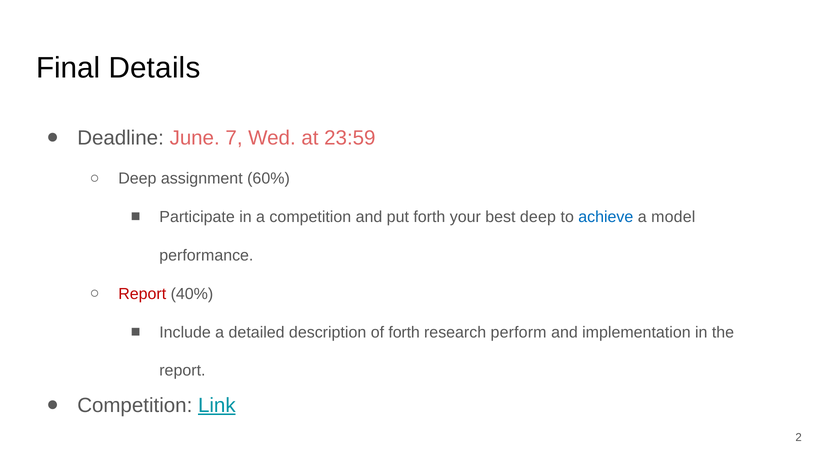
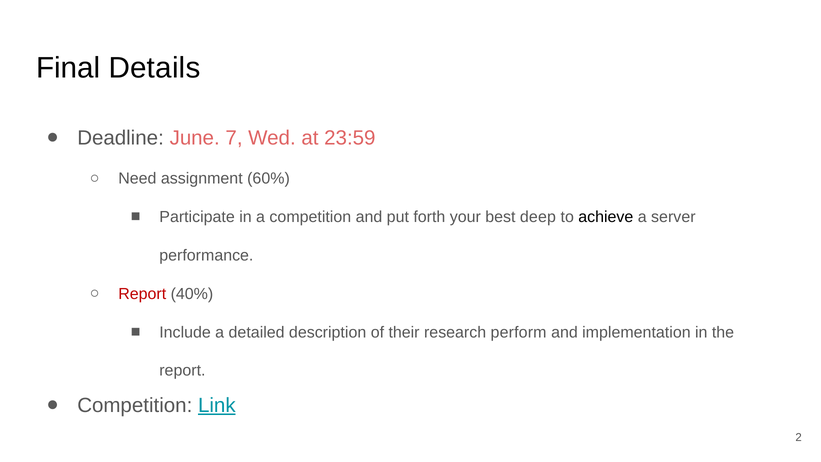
Deep: Deep -> Need (137, 179)
achieve colour: blue -> black (606, 217)
model: model -> server (673, 217)
of forth: forth -> their (404, 332)
